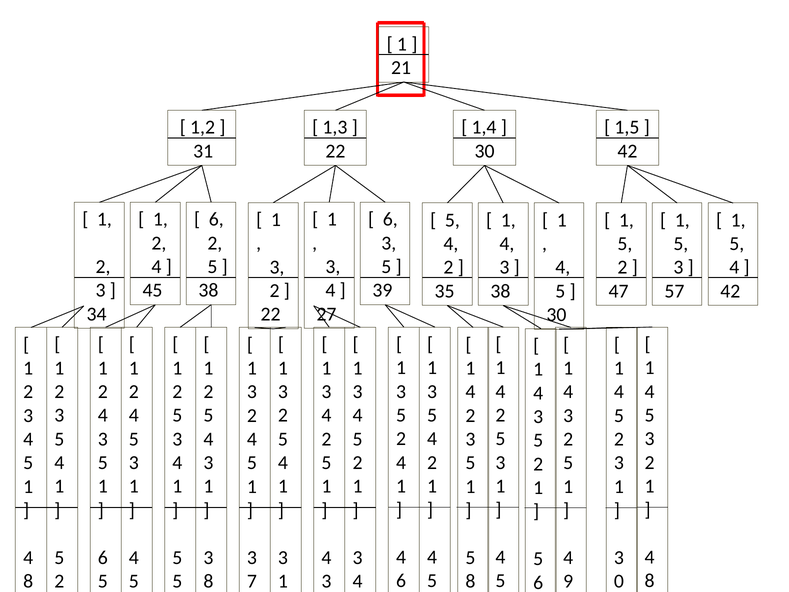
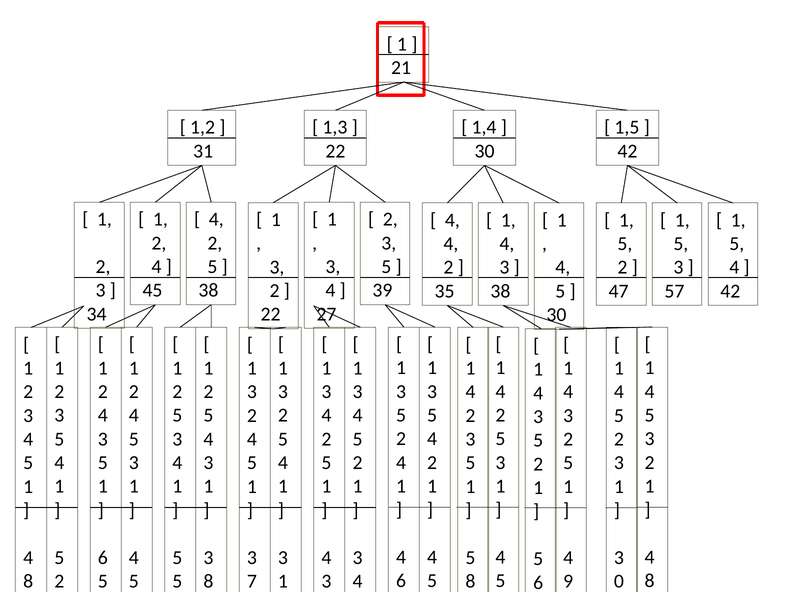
6: 6 -> 4 (216, 219)
6: 6 -> 2 (390, 219)
5: 5 -> 4 (452, 220)
